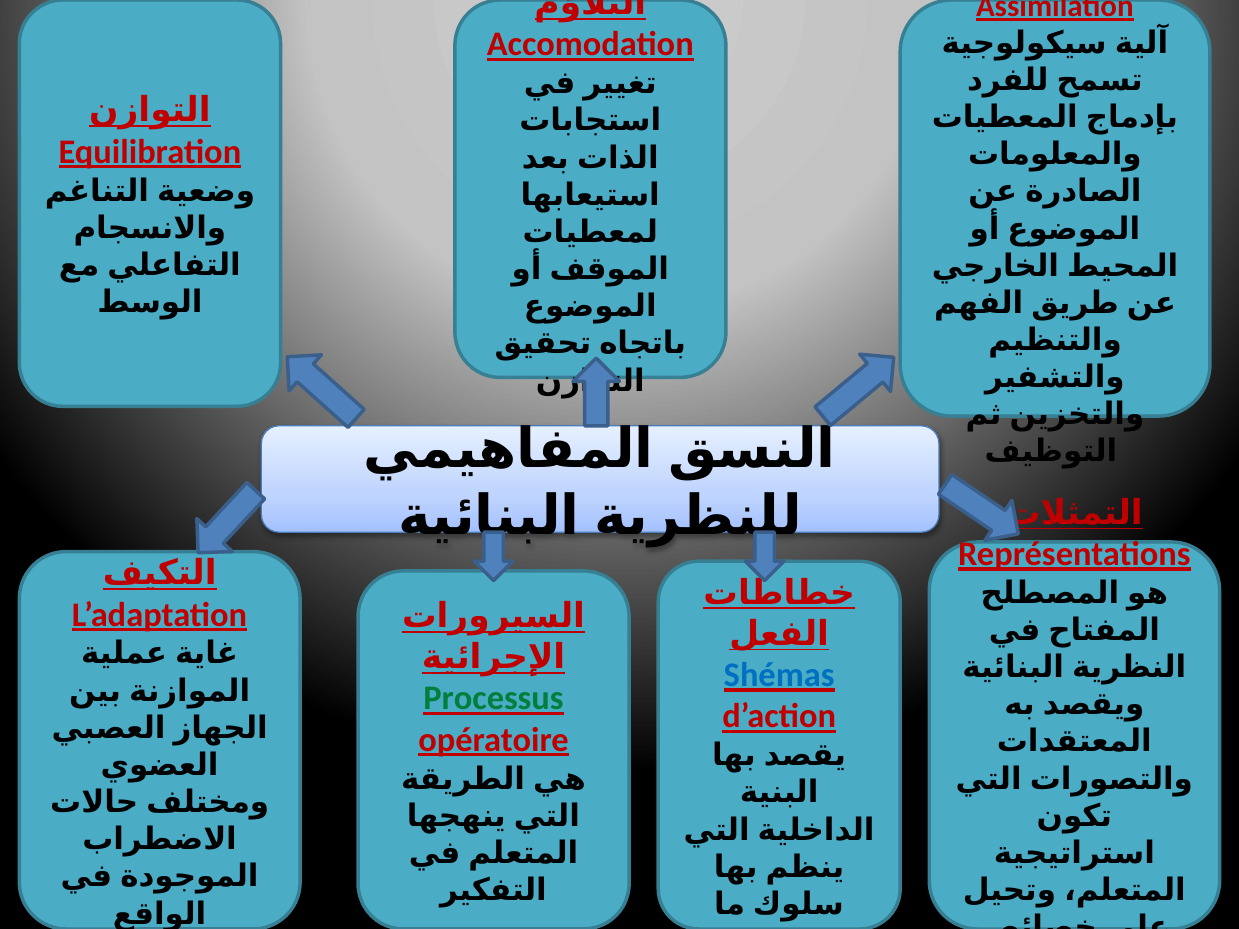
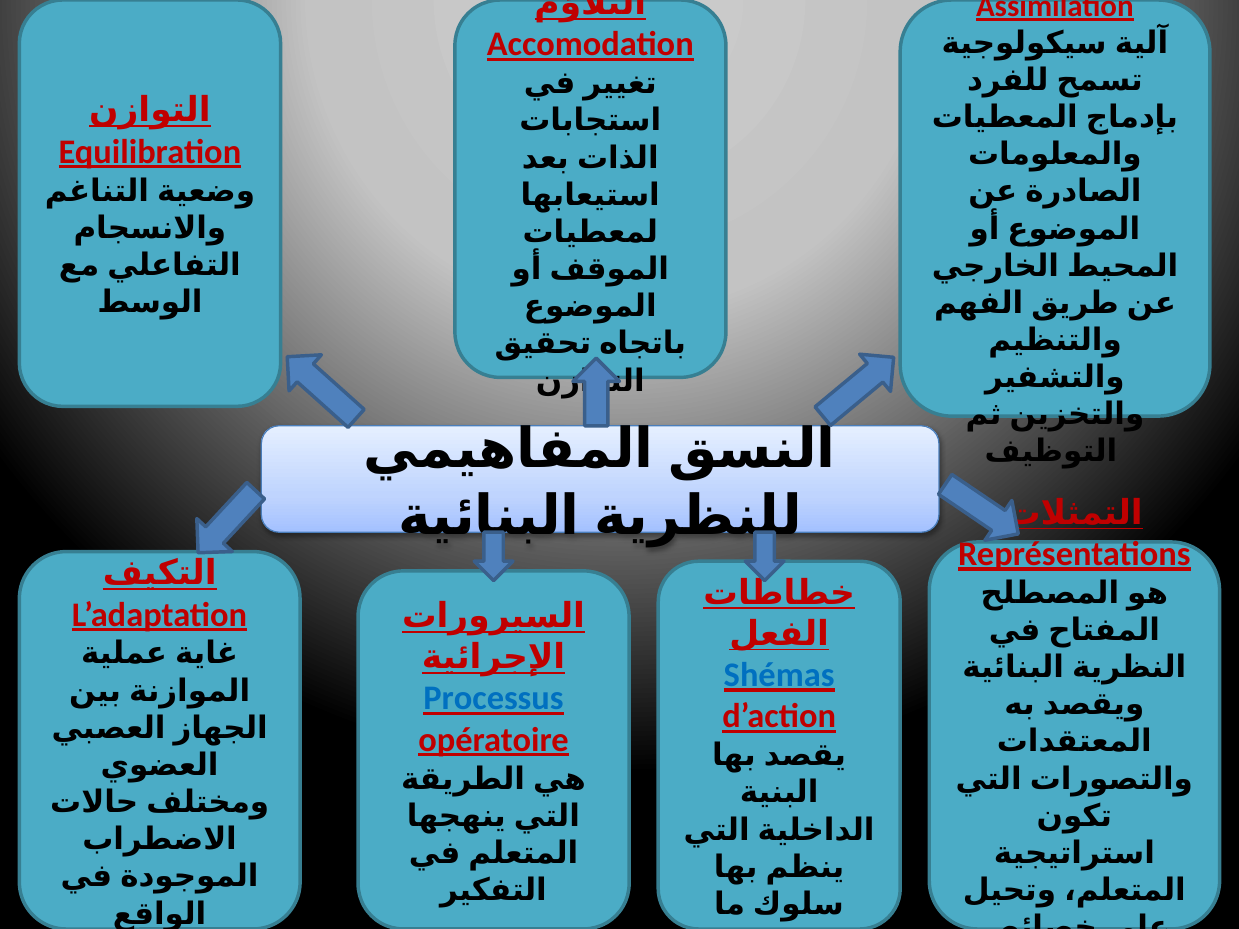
Processus colour: green -> blue (494, 699)
